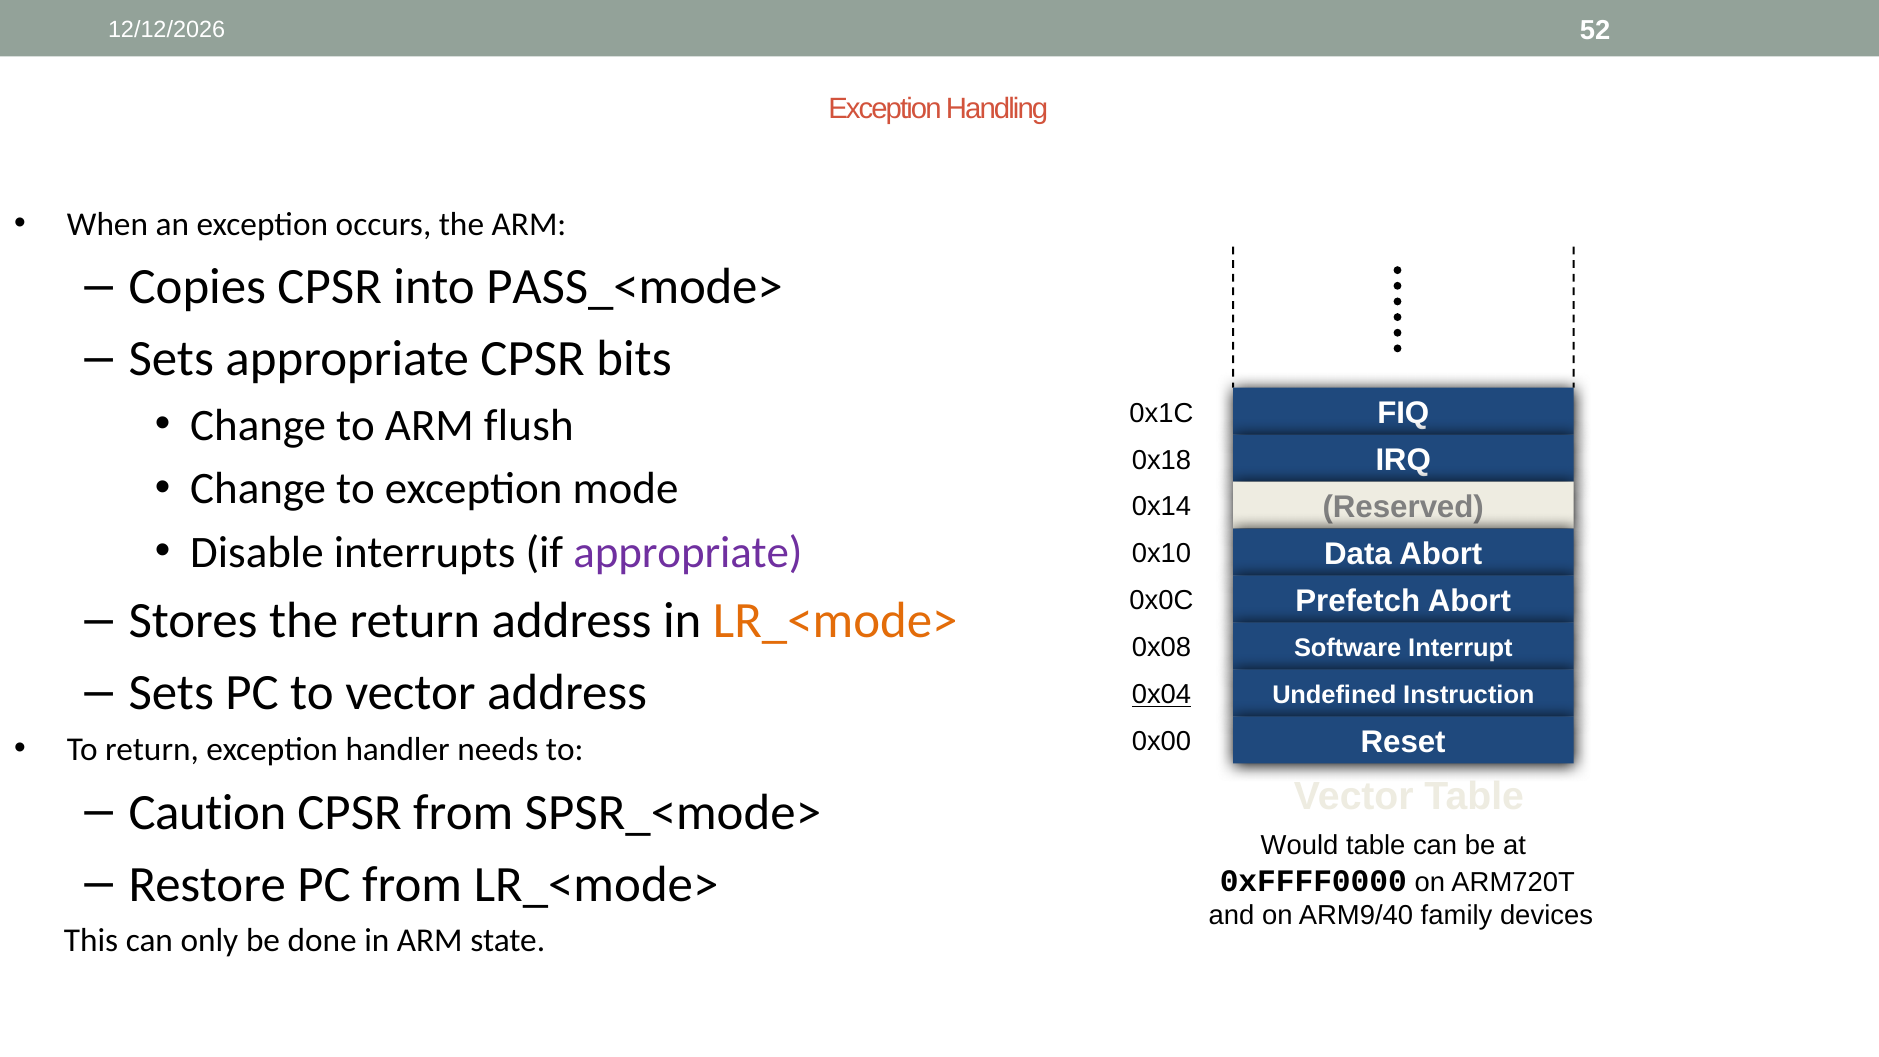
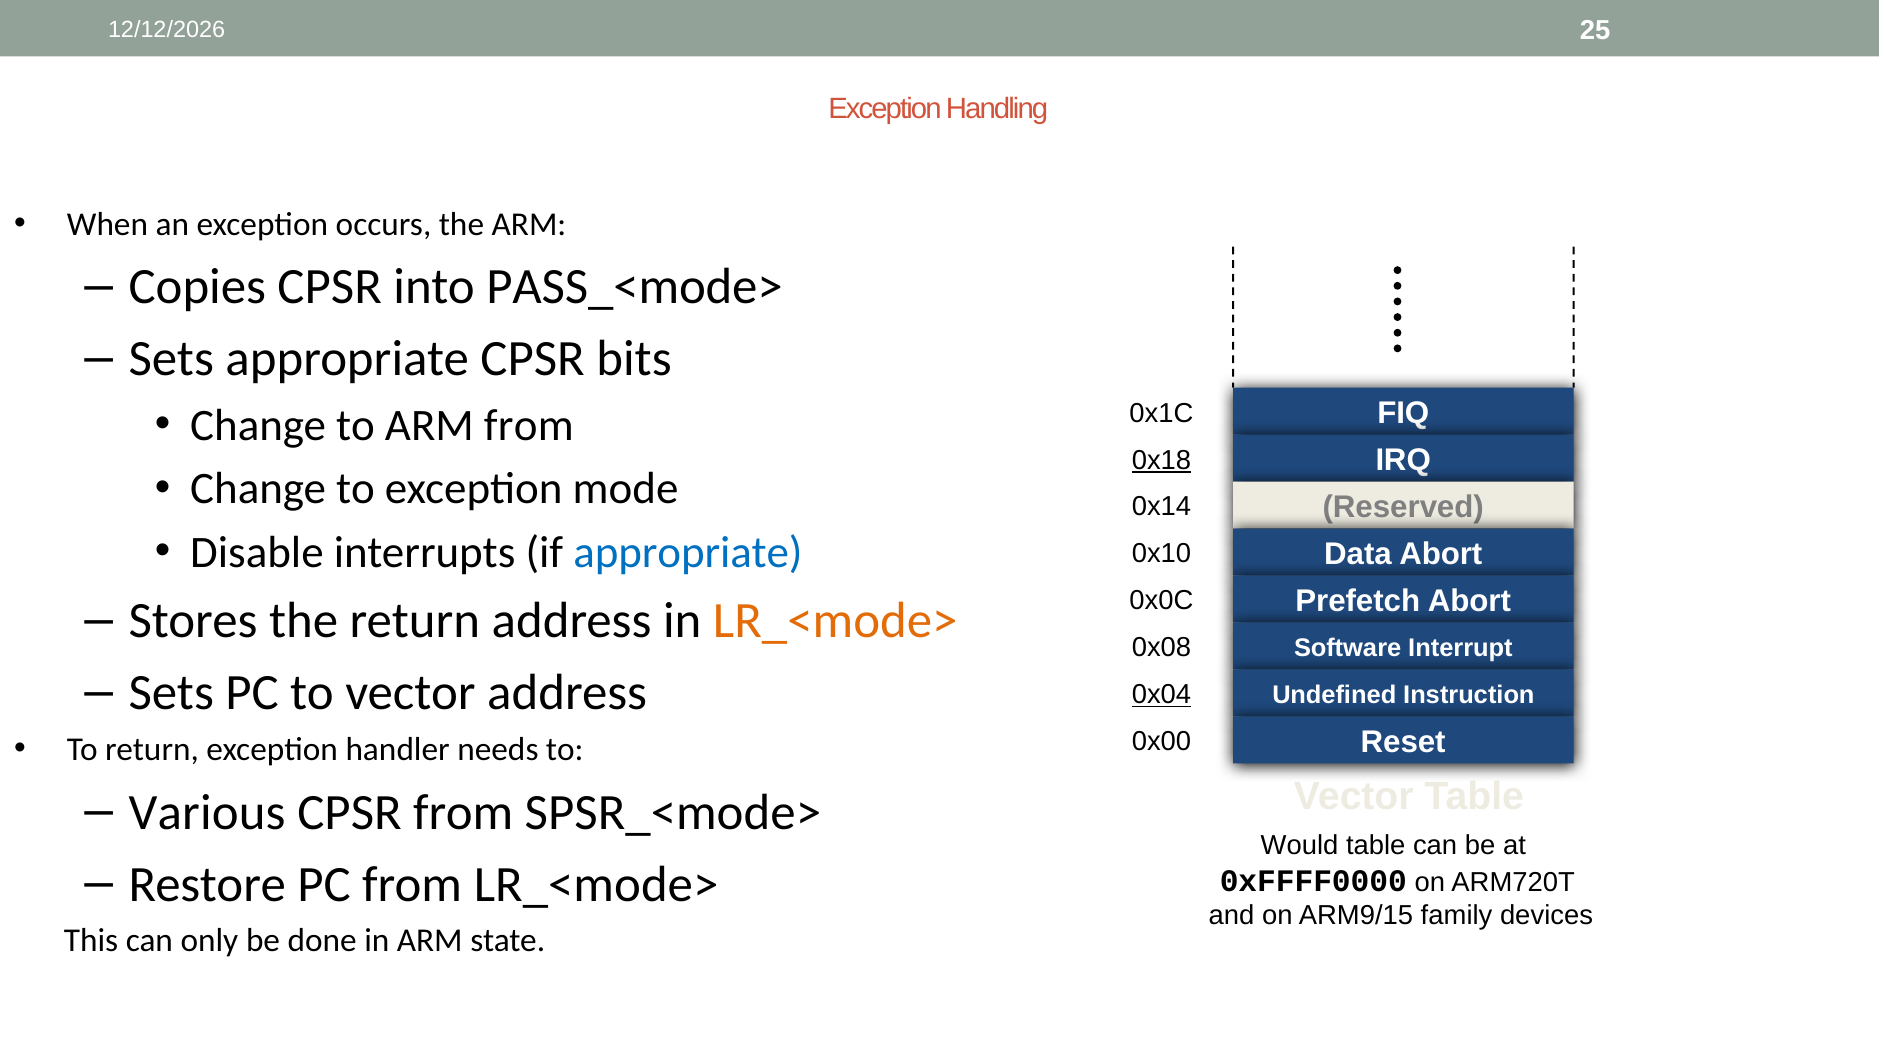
52: 52 -> 25 (1595, 30)
ARM flush: flush -> from (529, 426)
0x18 underline: none -> present (1162, 460)
appropriate colour: purple -> blue (688, 552)
Caution: Caution -> Various (207, 812)
ARM9/40: ARM9/40 -> ARM9/15 (1356, 916)
